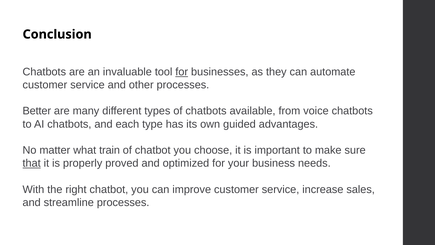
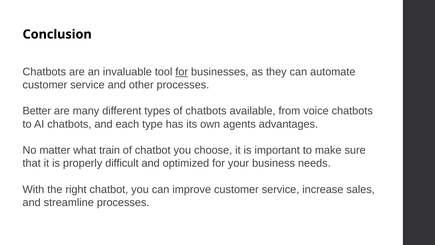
guided: guided -> agents (239, 124)
that underline: present -> none (32, 163)
proved: proved -> difficult (122, 163)
